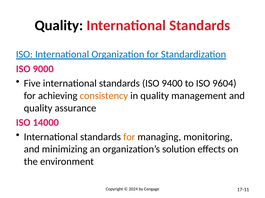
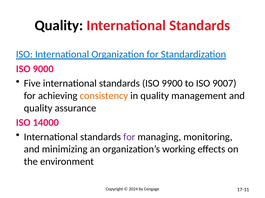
9400: 9400 -> 9900 (172, 84)
9604: 9604 -> 9007 (224, 84)
for colour: orange -> purple (129, 137)
solution: solution -> working (179, 150)
